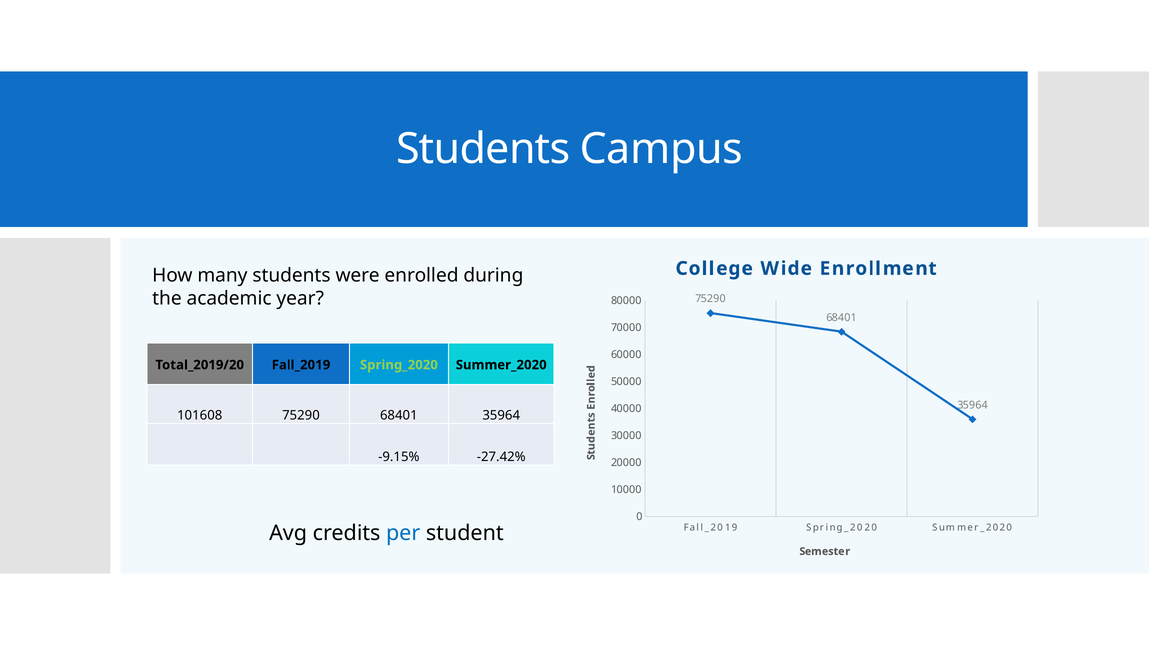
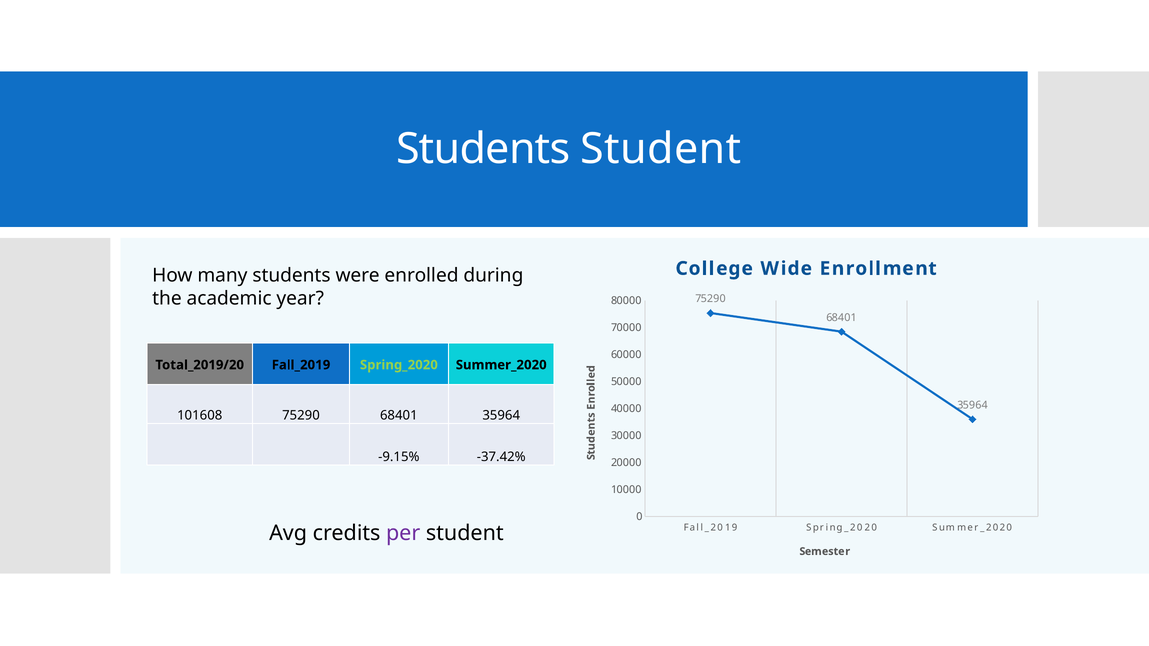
Students Campus: Campus -> Student (661, 149)
-27.42%: -27.42% -> -37.42% (501, 457)
per colour: blue -> purple (403, 533)
